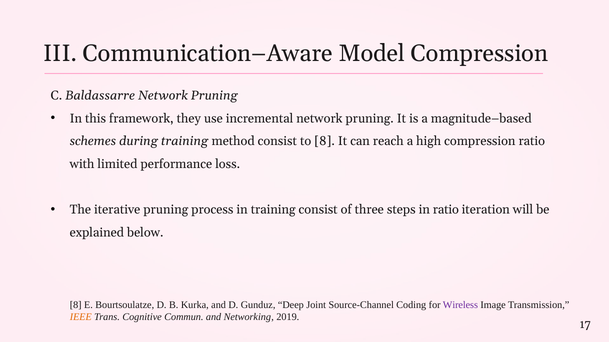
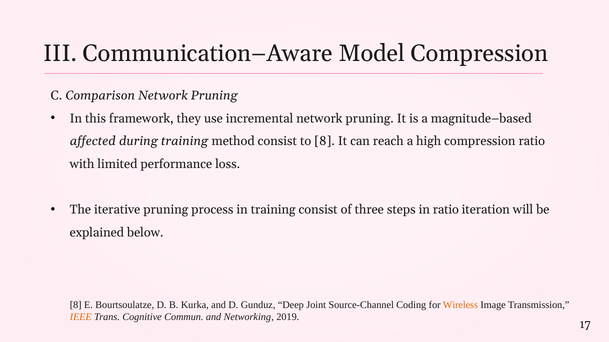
Baldassarre: Baldassarre -> Comparison (100, 96)
schemes: schemes -> affected (93, 141)
Wireless colour: purple -> orange (460, 305)
